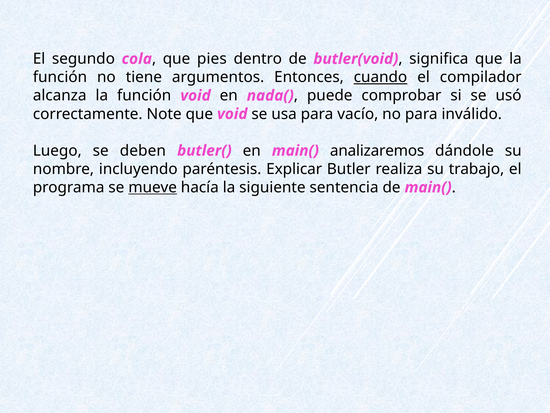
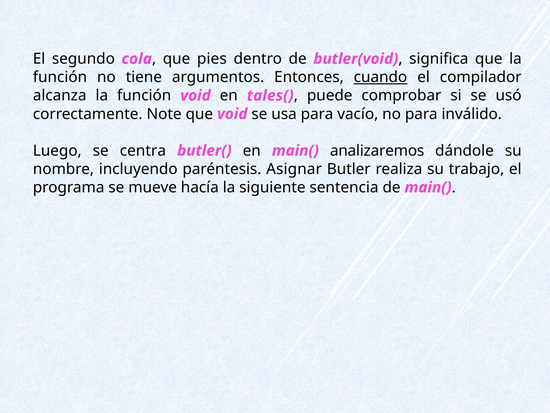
nada(: nada( -> tales( (270, 95)
deben: deben -> centra (143, 150)
Explicar: Explicar -> Asignar (294, 169)
mueve underline: present -> none (153, 187)
